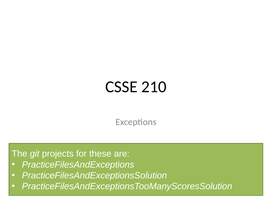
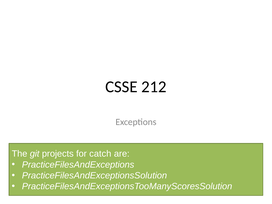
210: 210 -> 212 (154, 87)
these: these -> catch (100, 154)
